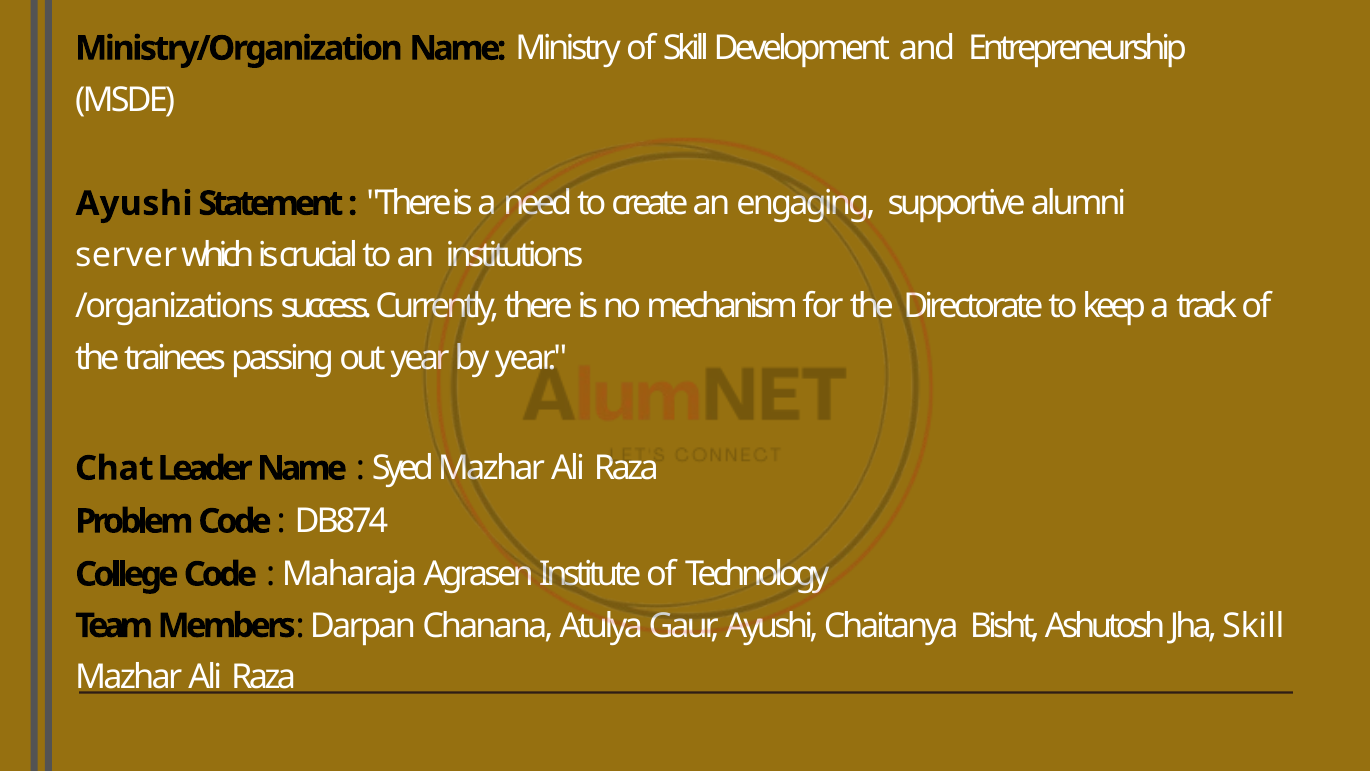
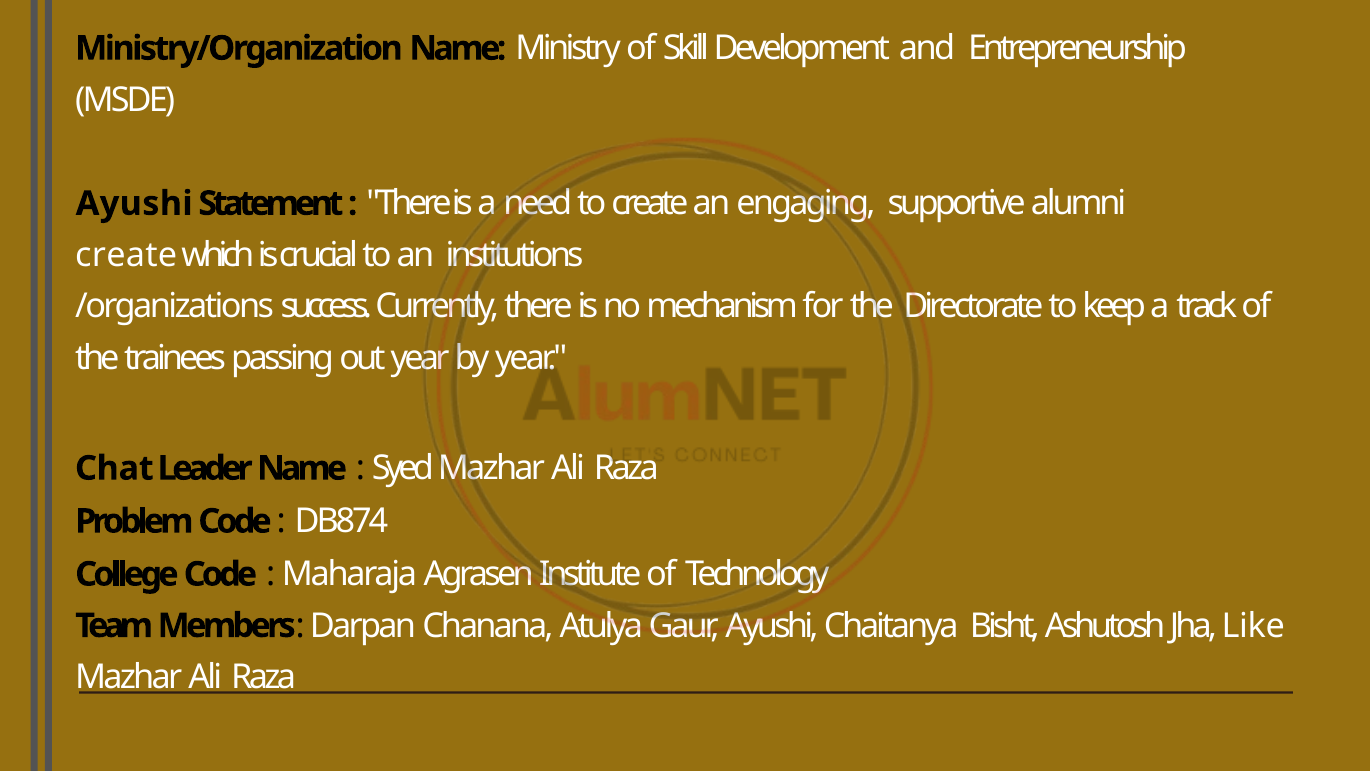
server: server -> create (126, 255)
Jha Skill: Skill -> Like (1253, 625)
